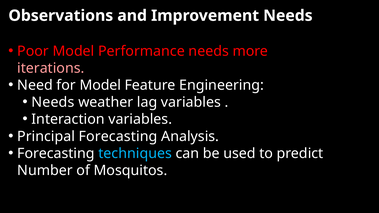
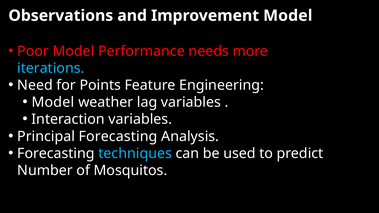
Improvement Needs: Needs -> Model (288, 16)
iterations colour: pink -> light blue (51, 68)
for Model: Model -> Points (100, 85)
Needs: Needs -> Model (53, 102)
